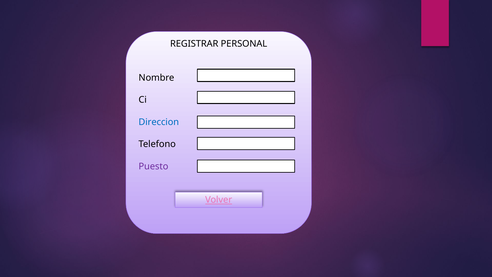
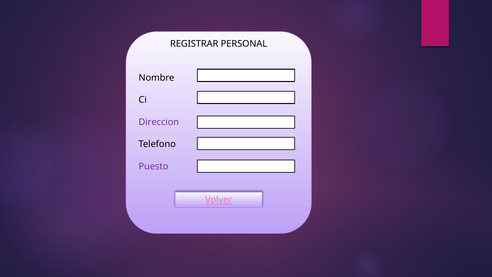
Direccion colour: blue -> purple (159, 122)
